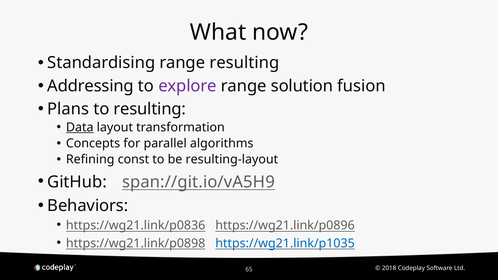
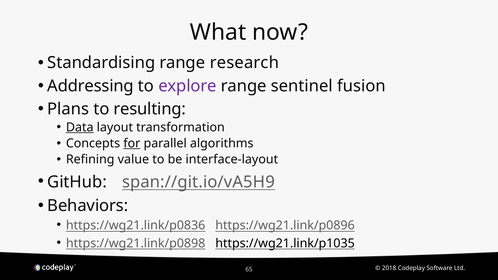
range resulting: resulting -> research (244, 63)
solution: solution -> sentinel (302, 86)
for underline: none -> present (132, 143)
const: const -> value (133, 159)
resulting-layout: resulting-layout -> interface-layout (232, 159)
https://wg21.link/p1035 colour: blue -> black (285, 244)
